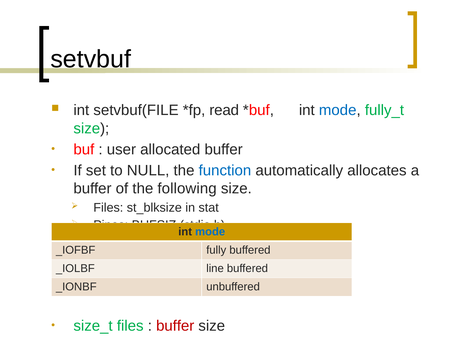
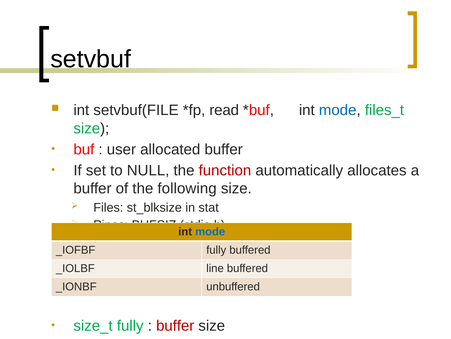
fully_t: fully_t -> files_t (384, 110)
function colour: blue -> red (225, 170)
size_t files: files -> fully (130, 325)
